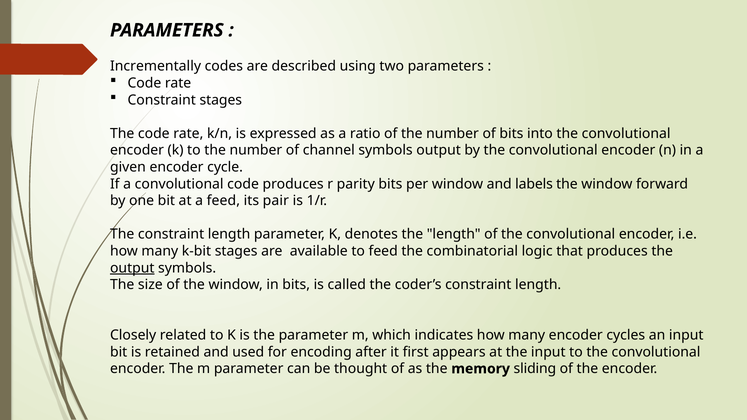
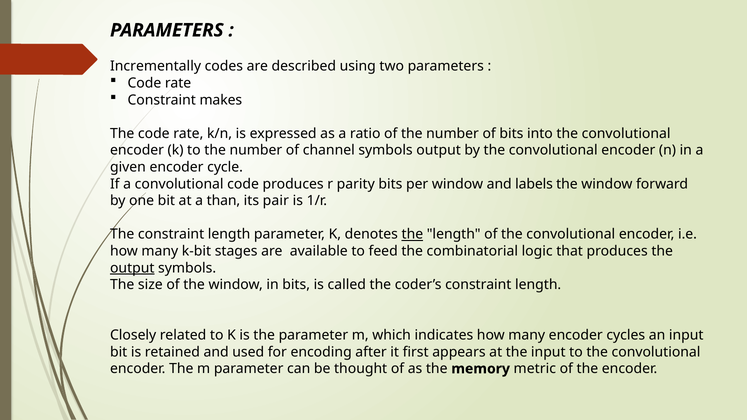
Constraint stages: stages -> makes (221, 100)
a feed: feed -> than (223, 201)
the underline: none -> present (412, 234)
sliding: sliding -> metric (535, 369)
